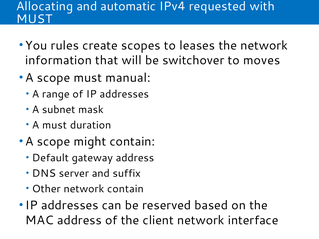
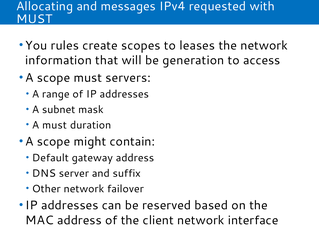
automatic: automatic -> messages (128, 6)
switchover: switchover -> generation (193, 60)
moves: moves -> access (262, 60)
manual: manual -> servers (128, 78)
network contain: contain -> failover (125, 189)
